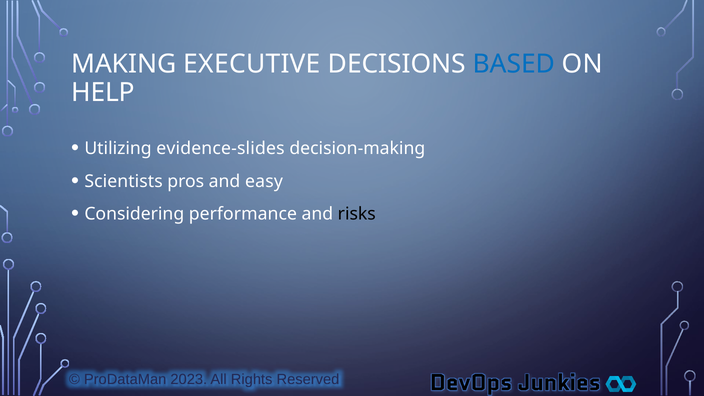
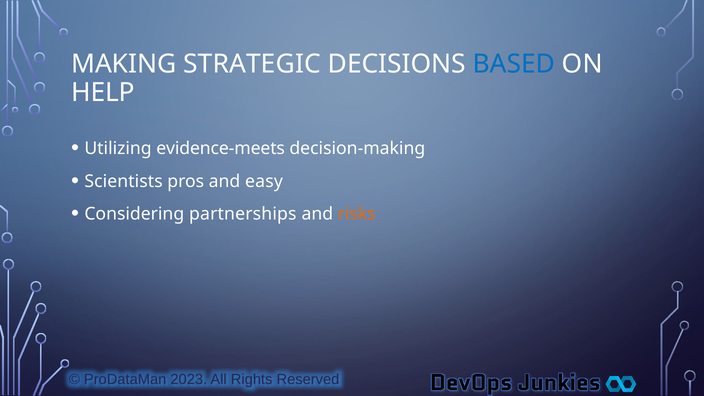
EXECUTIVE: EXECUTIVE -> STRATEGIC (252, 64)
evidence-slides: evidence-slides -> evidence-meets (221, 149)
performance: performance -> partnerships (243, 214)
risks colour: black -> orange (357, 214)
